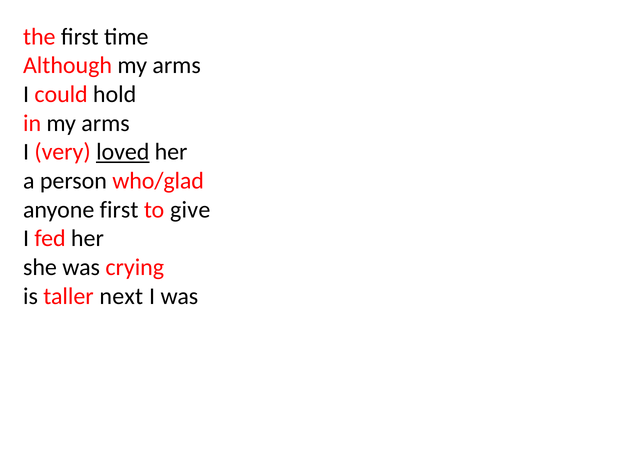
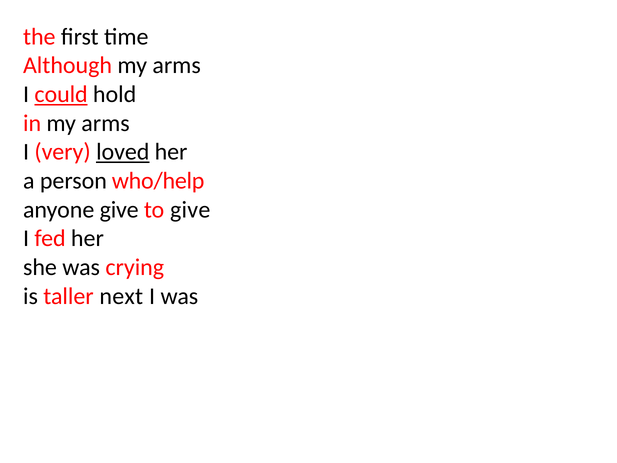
could underline: none -> present (61, 94)
who/glad: who/glad -> who/help (158, 181)
anyone first: first -> give (119, 210)
